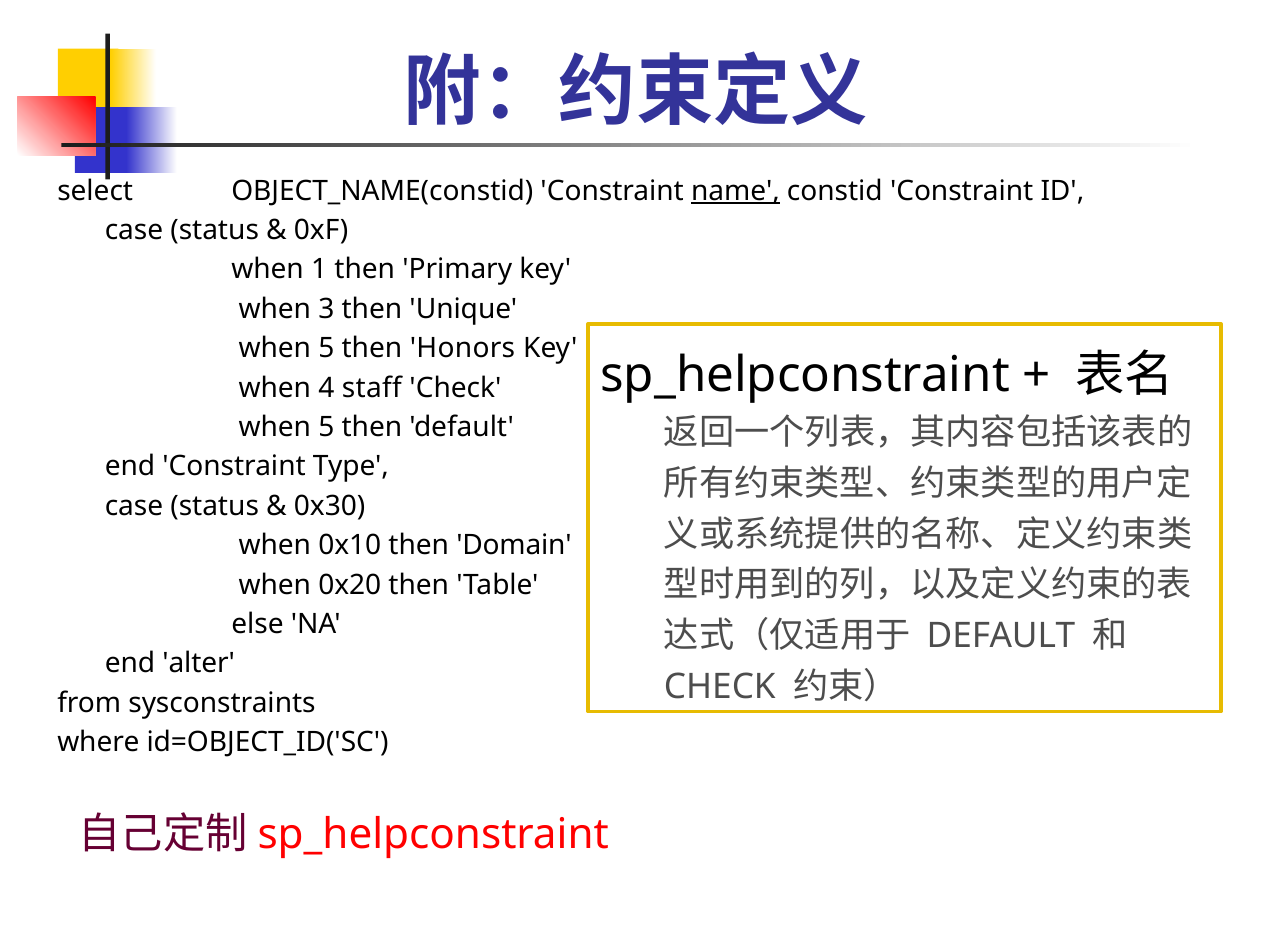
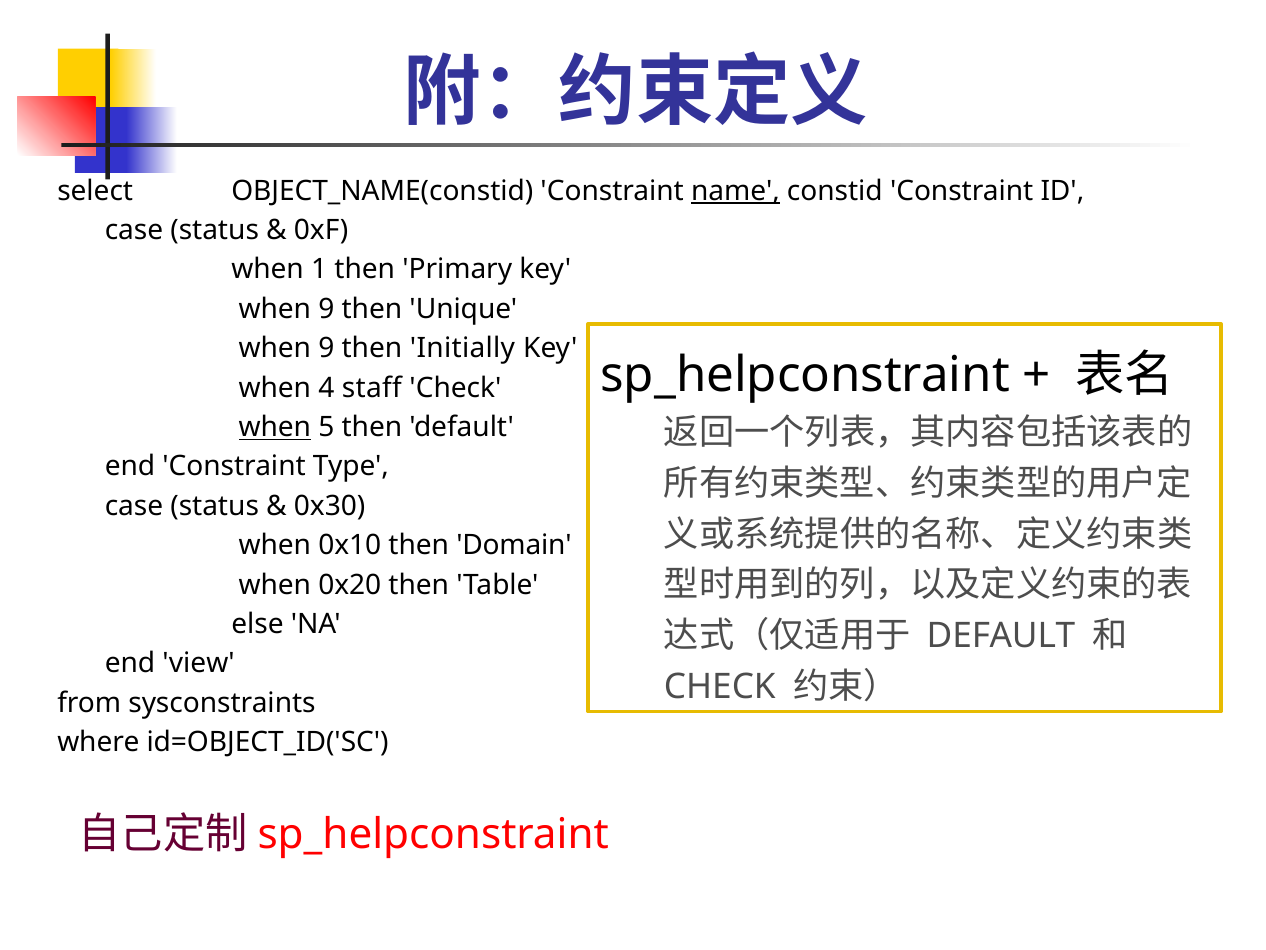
3: 3 -> 9 (326, 309)
5: 5 -> 9 (326, 348)
Honors: Honors -> Initially (463, 348)
when underline: none -> present (275, 427)
alter: alter -> view (199, 663)
